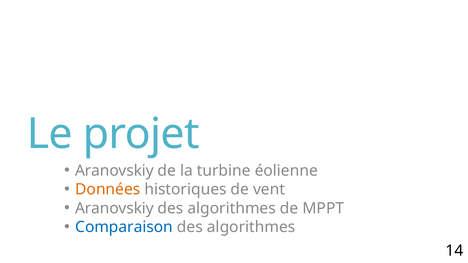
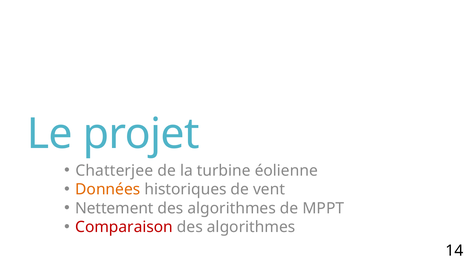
Aranovskiy: Aranovskiy -> Chatterjee (114, 171)
Aranovskiy: Aranovskiy -> Nettement (114, 208)
Comparaison colour: blue -> red (124, 227)
